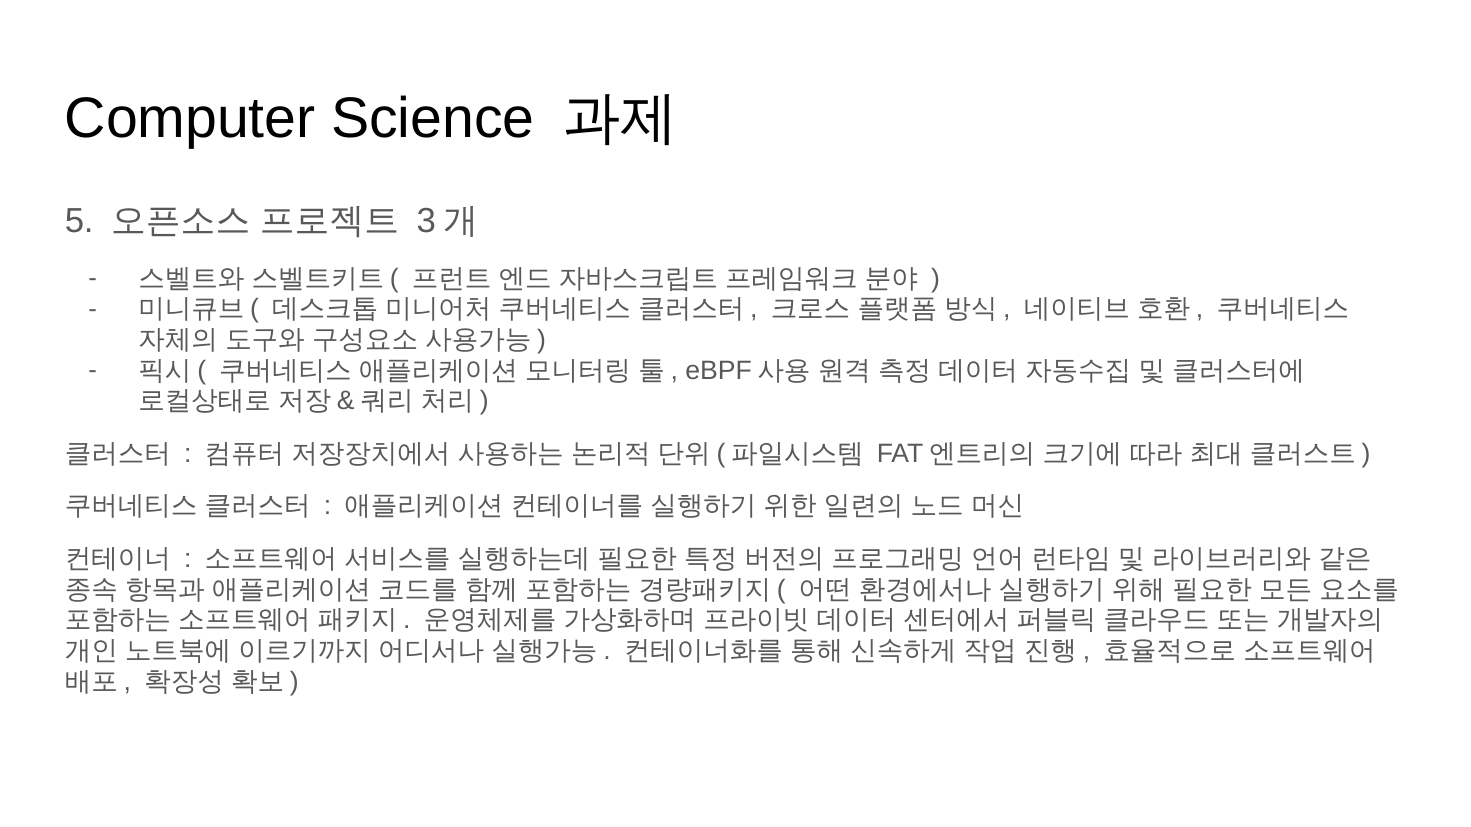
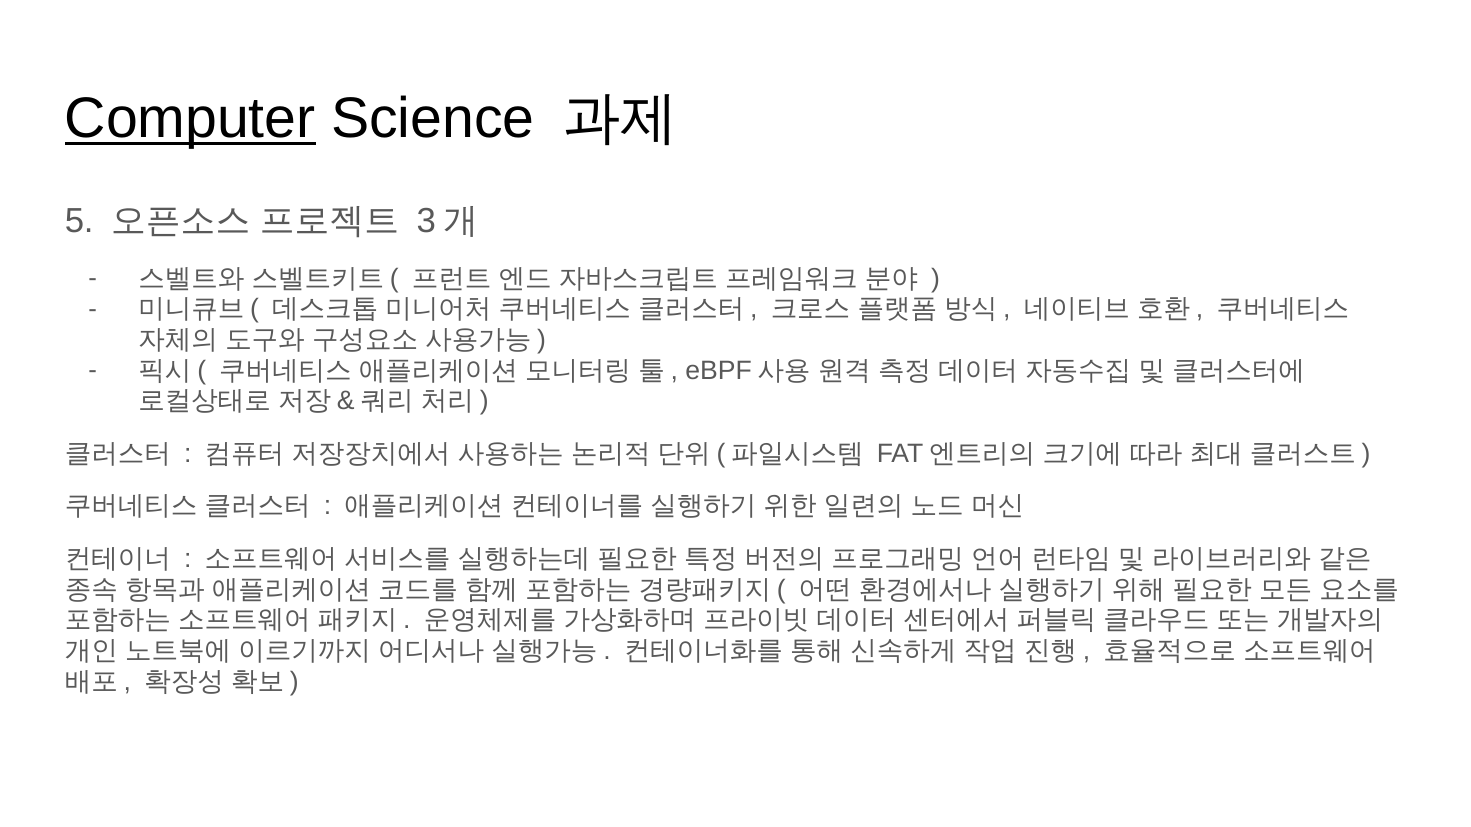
Computer underline: none -> present (190, 119)
